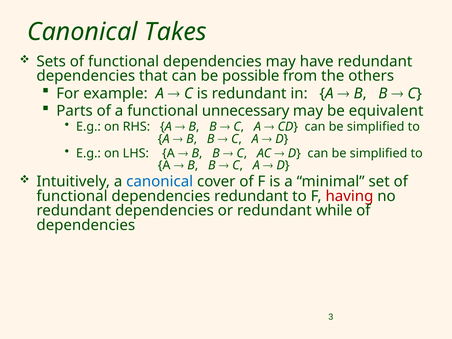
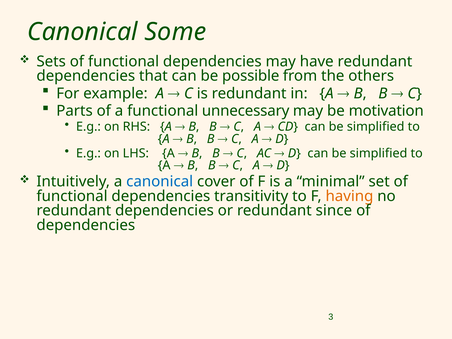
Takes: Takes -> Some (175, 32)
equivalent: equivalent -> motivation (386, 111)
dependencies redundant: redundant -> transitivity (251, 196)
having colour: red -> orange (349, 196)
while: while -> since (334, 211)
